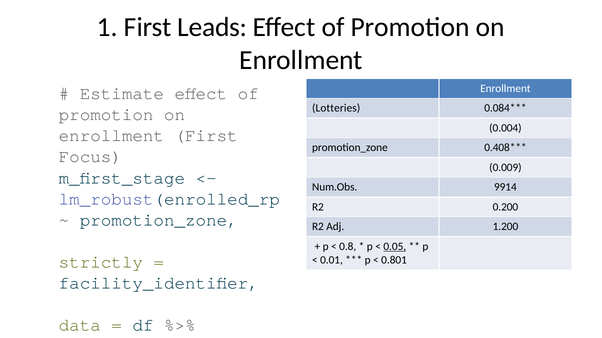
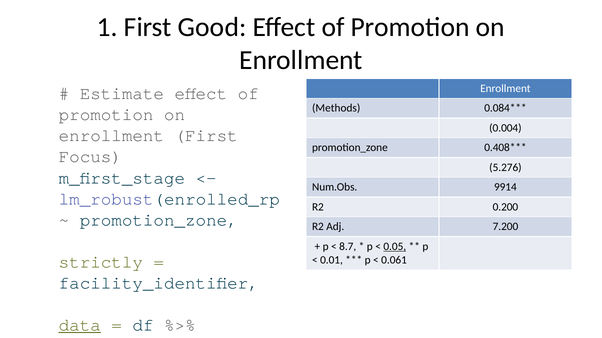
Leads: Leads -> Good (212, 27)
Lotteries: Lotteries -> Methods (336, 108)
0.009: 0.009 -> 5.276 (505, 168)
1.200: 1.200 -> 7.200 (505, 227)
0.8: 0.8 -> 8.7 (348, 247)
0.801: 0.801 -> 0.061 (394, 261)
data underline: none -> present (80, 326)
